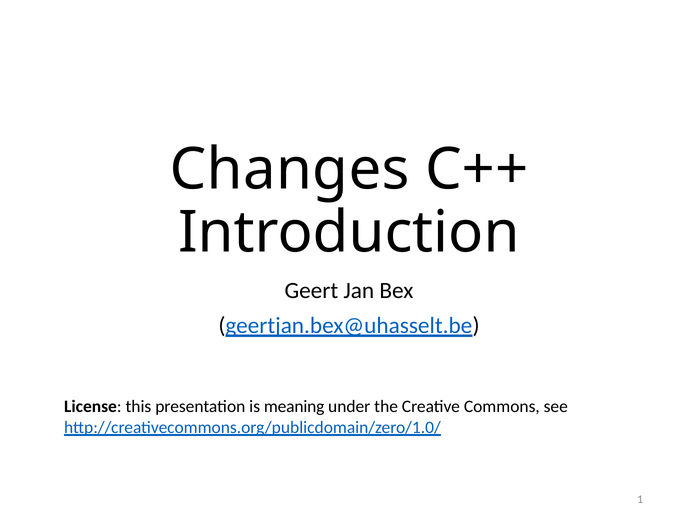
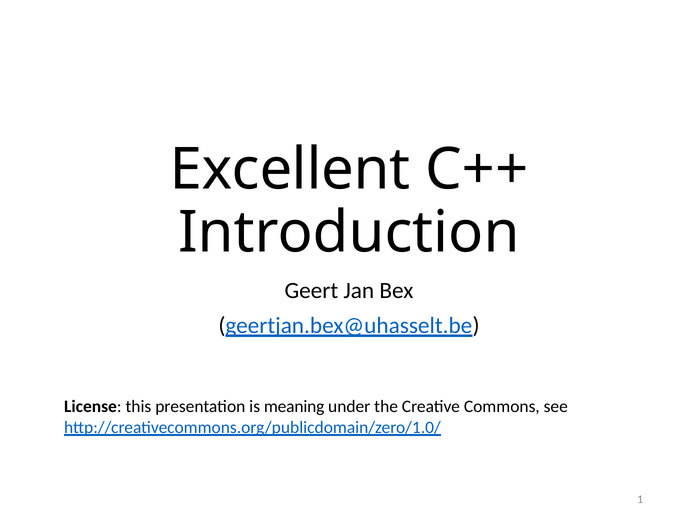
Changes: Changes -> Excellent (290, 170)
